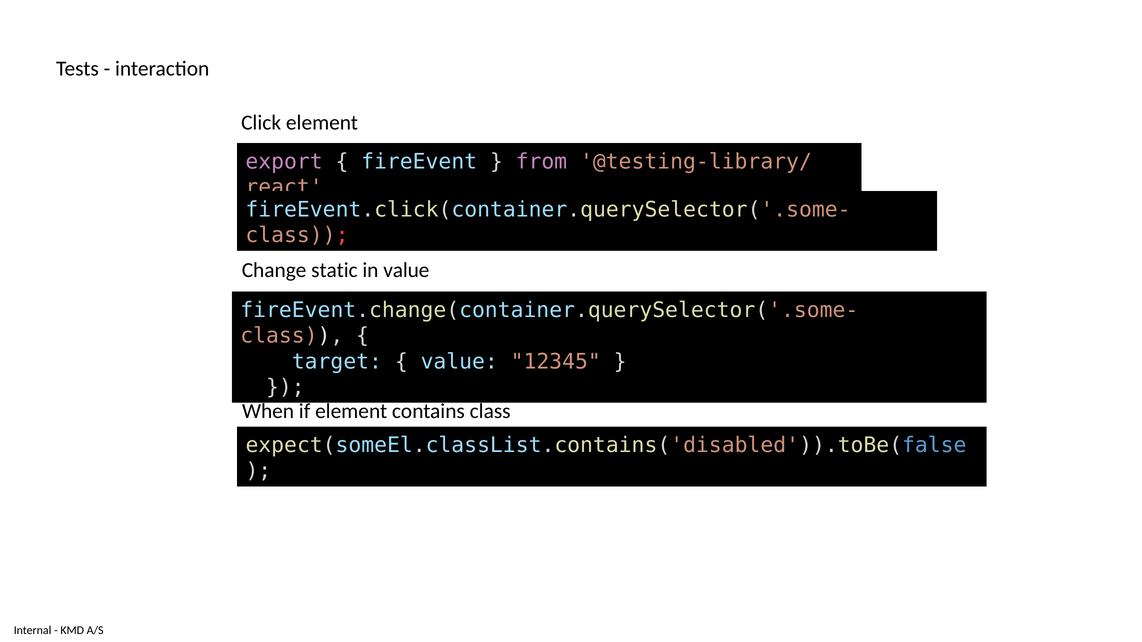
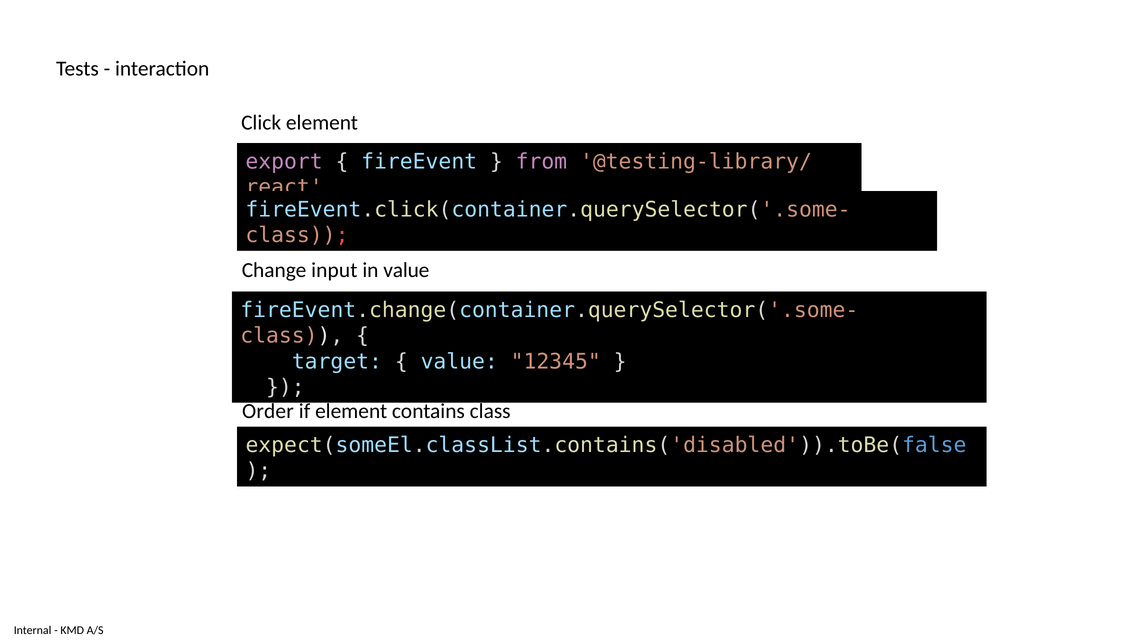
static: static -> input (334, 270)
When: When -> Order (268, 412)
